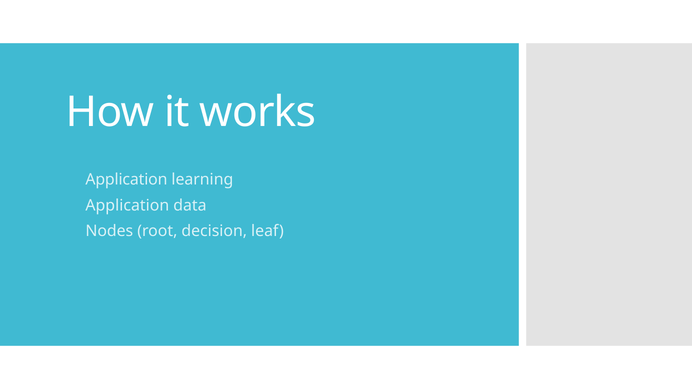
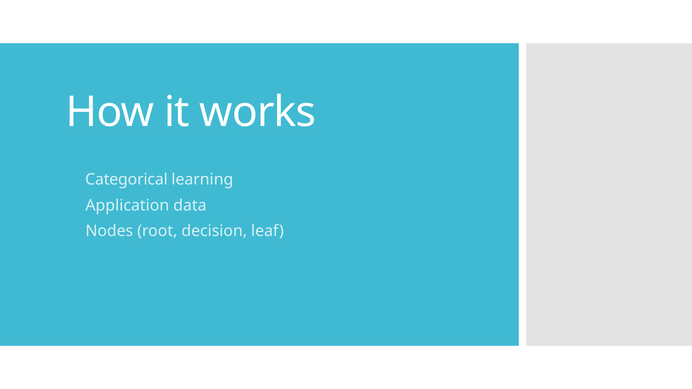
Application: Application -> Categorical (126, 180)
